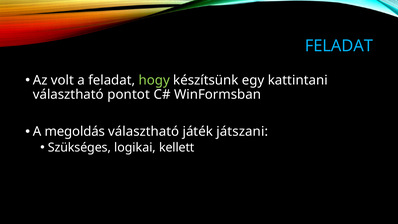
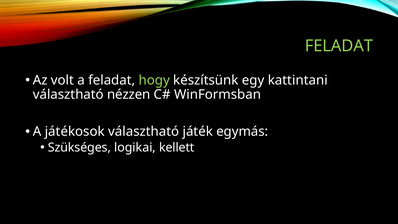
FELADAT colour: light blue -> light green (339, 46)
pontot: pontot -> nézzen (129, 95)
megoldás: megoldás -> játékosok (75, 132)
játszani: játszani -> egymás (242, 132)
